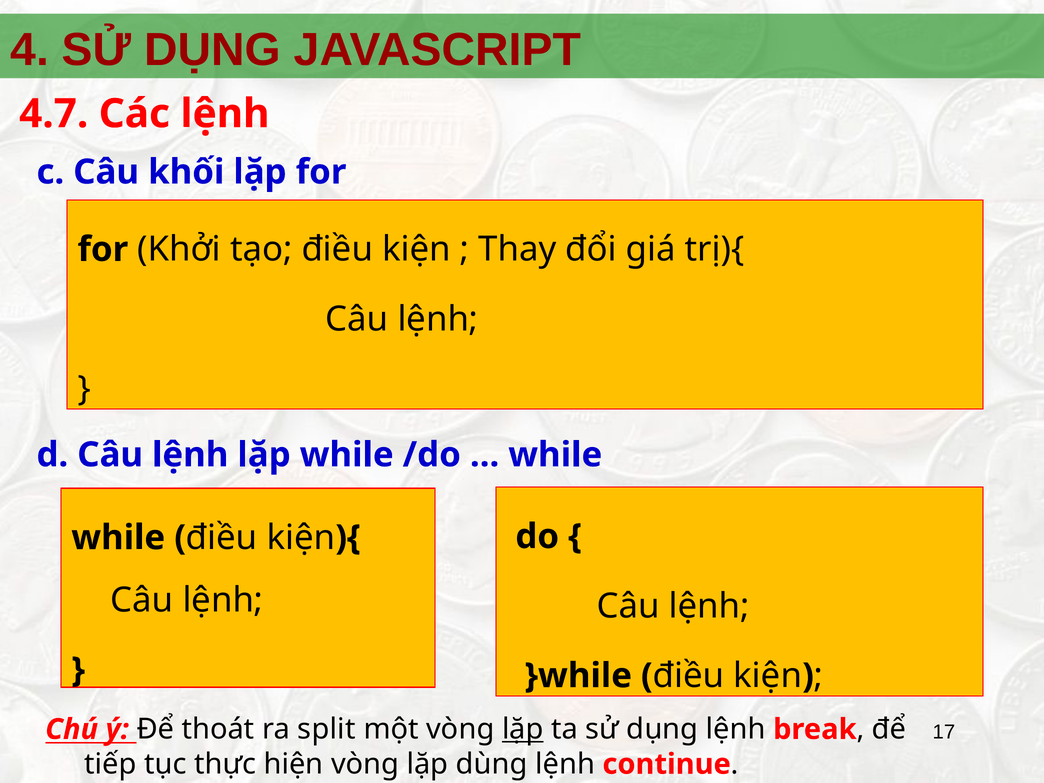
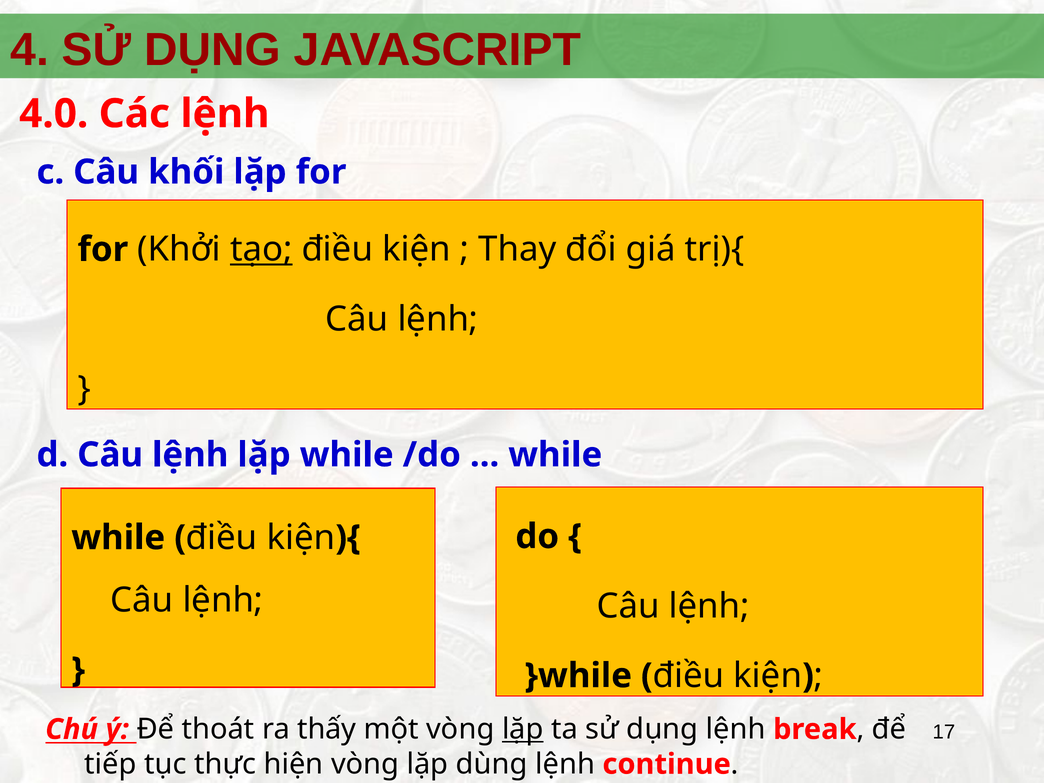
4.7: 4.7 -> 4.0 (54, 114)
tạo underline: none -> present (261, 249)
split: split -> thấy (327, 729)
